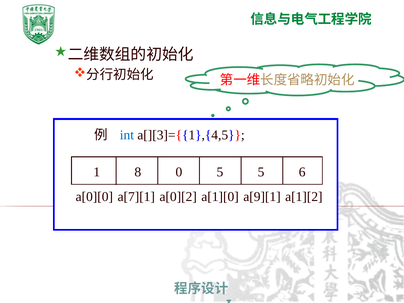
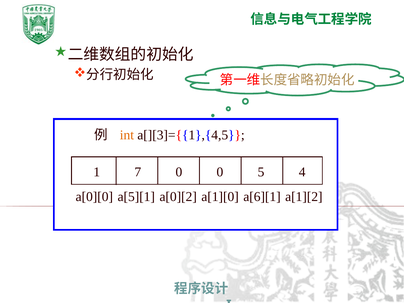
int colour: blue -> orange (127, 135)
8: 8 -> 7 (138, 172)
0 5: 5 -> 0 (220, 172)
6: 6 -> 4 (302, 172)
a[7][1: a[7][1 -> a[5][1 (136, 197)
a[9][1: a[9][1 -> a[6][1 (262, 197)
